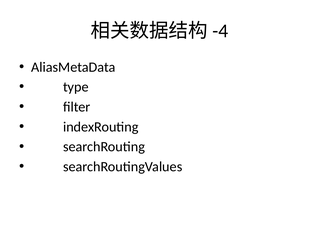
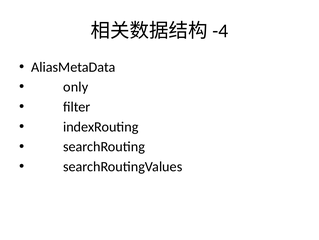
type: type -> only (76, 87)
